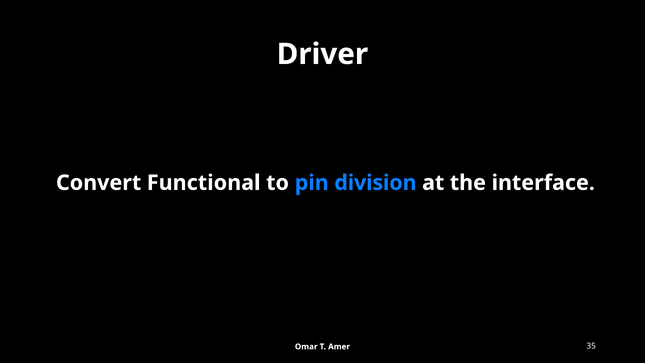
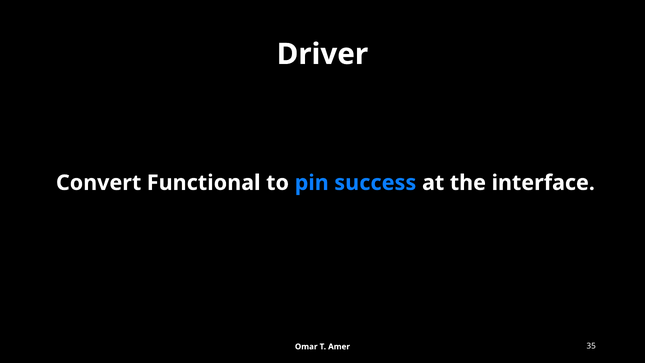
division: division -> success (375, 183)
